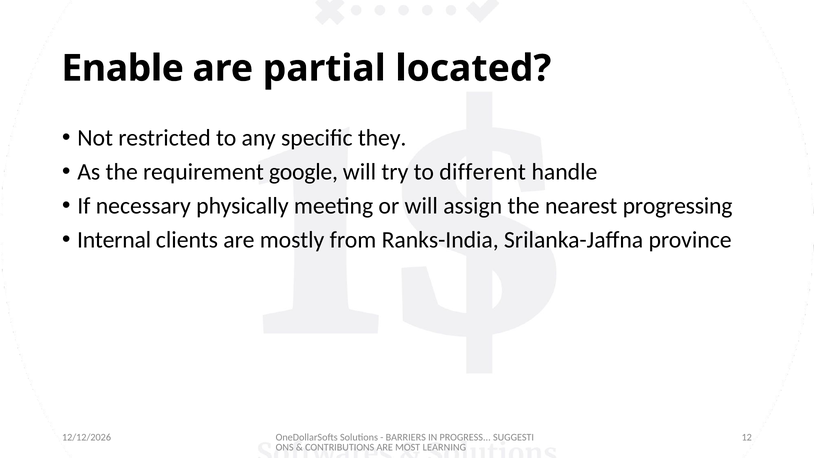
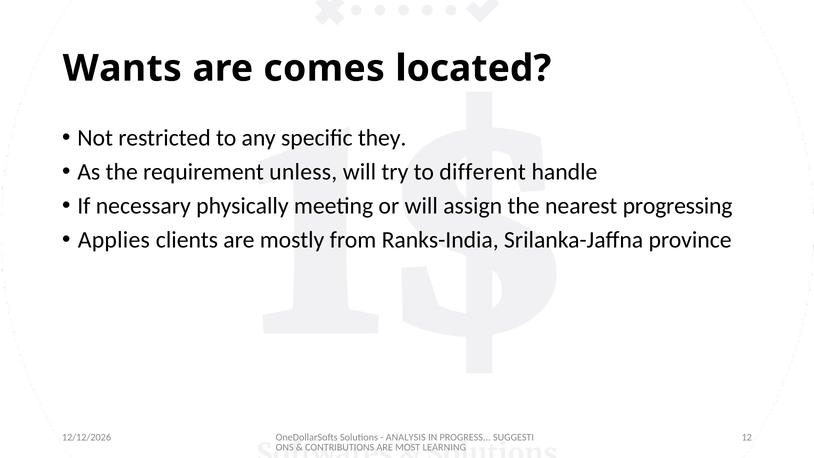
Enable: Enable -> Wants (122, 68)
partial: partial -> comes (324, 68)
google: google -> unless (303, 172)
Internal: Internal -> Applies (114, 240)
BARRIERS: BARRIERS -> ANALYSIS (406, 437)
